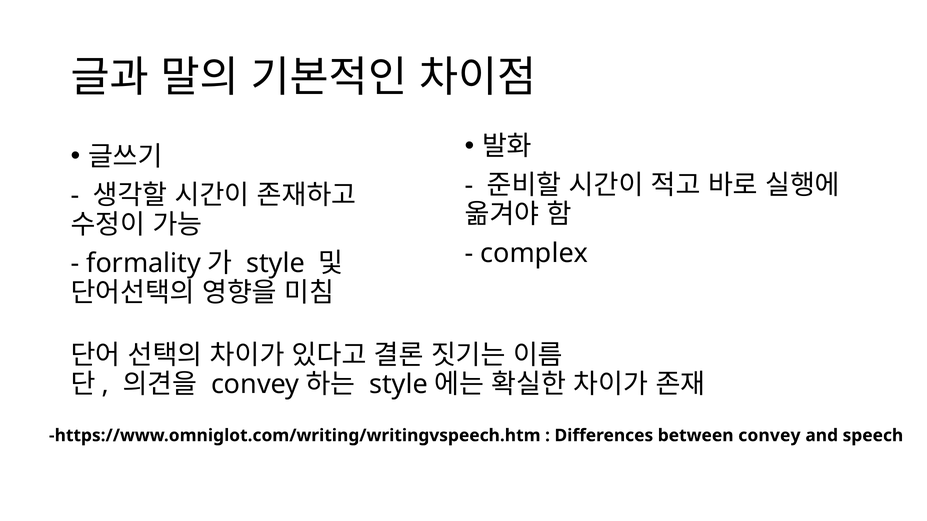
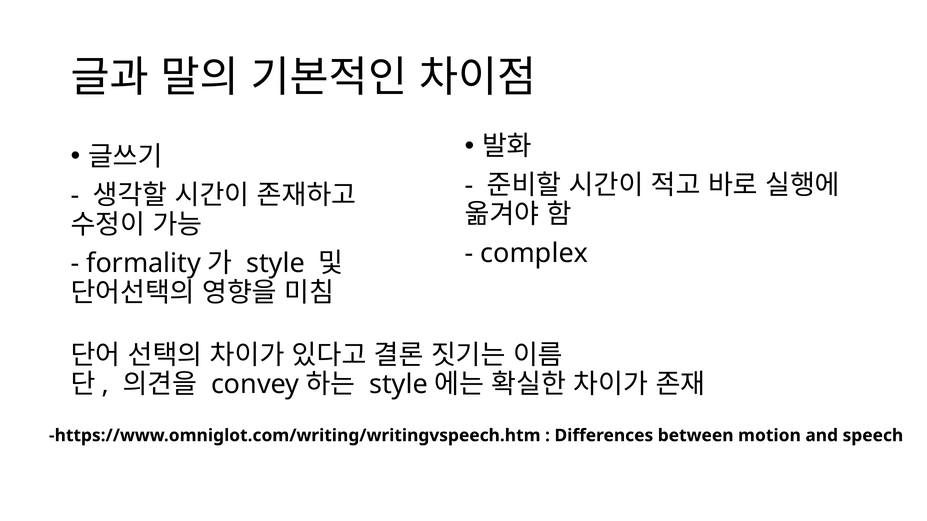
between convey: convey -> motion (769, 436)
